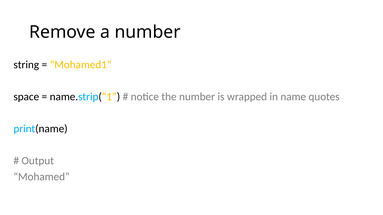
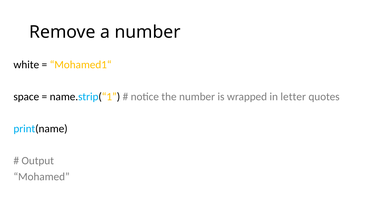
string: string -> white (26, 65)
name: name -> letter (293, 97)
